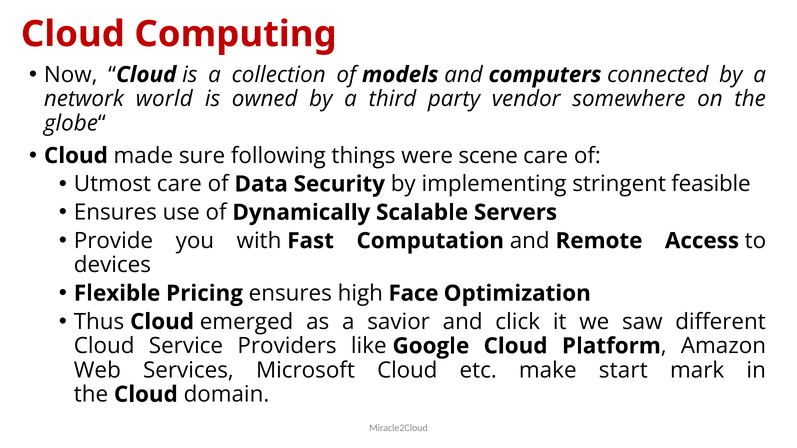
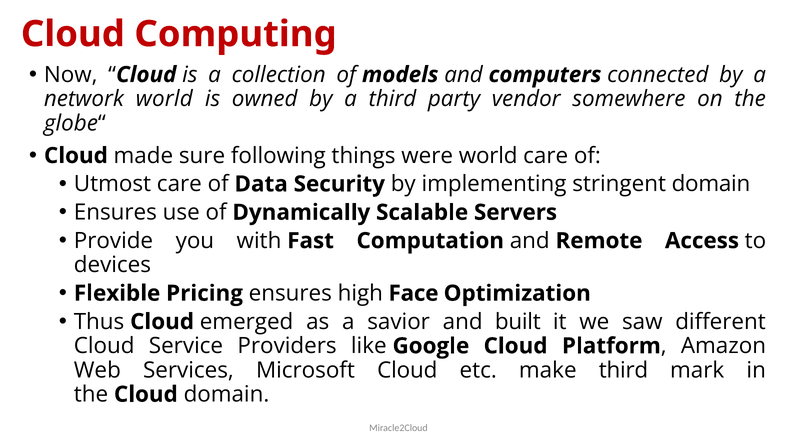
were scene: scene -> world (488, 156)
stringent feasible: feasible -> domain (711, 184)
click: click -> built (518, 322)
make start: start -> third (623, 370)
